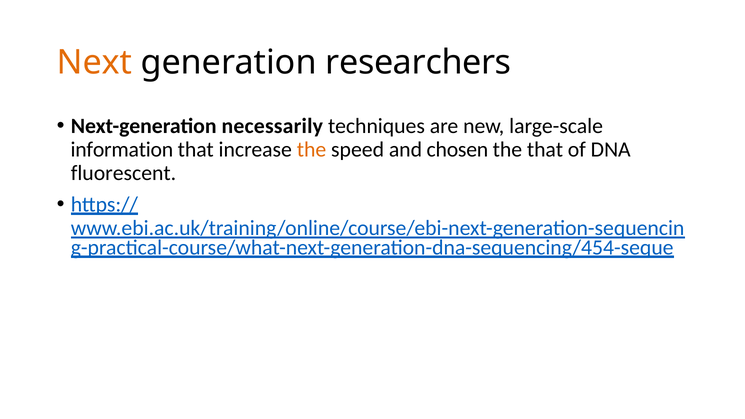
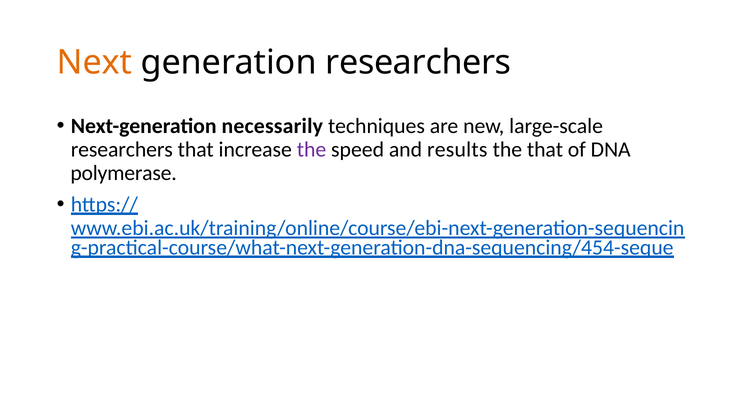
information: information -> researchers (122, 149)
the colour: orange -> purple (312, 149)
chosen: chosen -> results (457, 149)
fluorescent: fluorescent -> polymerase (124, 173)
